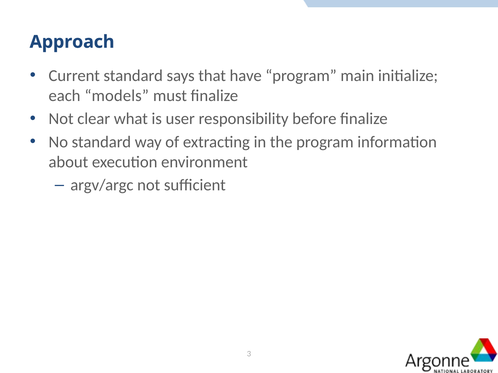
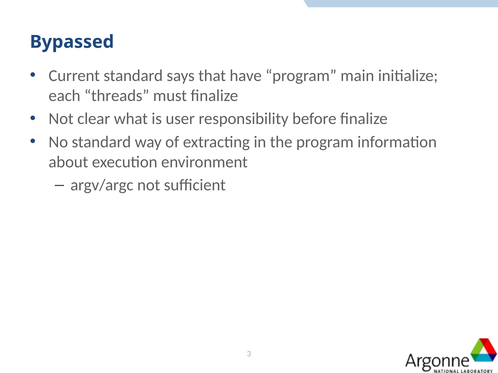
Approach: Approach -> Bypassed (72, 42)
models: models -> threads (117, 96)
